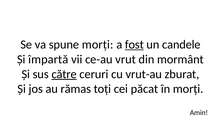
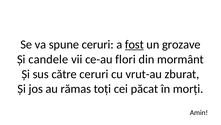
spune morți: morți -> ceruri (98, 44)
candele: candele -> grozave (181, 44)
împartă: împartă -> candele (48, 59)
vrut: vrut -> flori (126, 59)
către underline: present -> none (64, 74)
